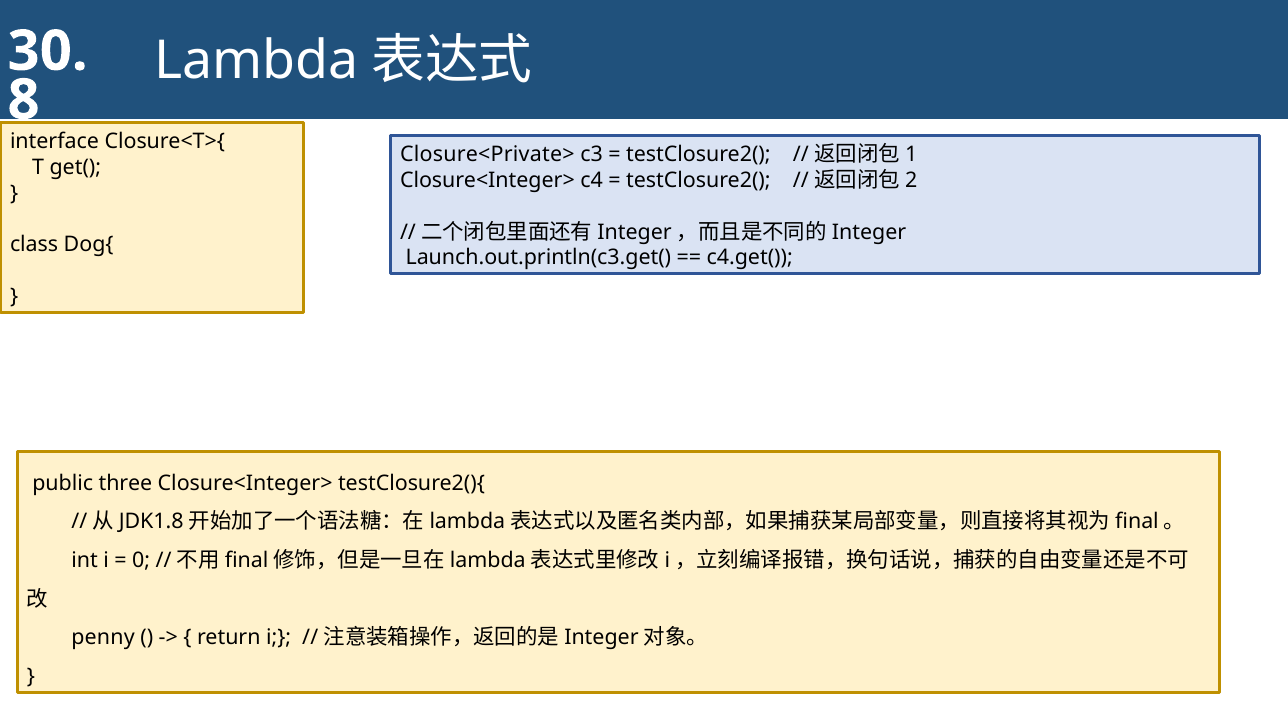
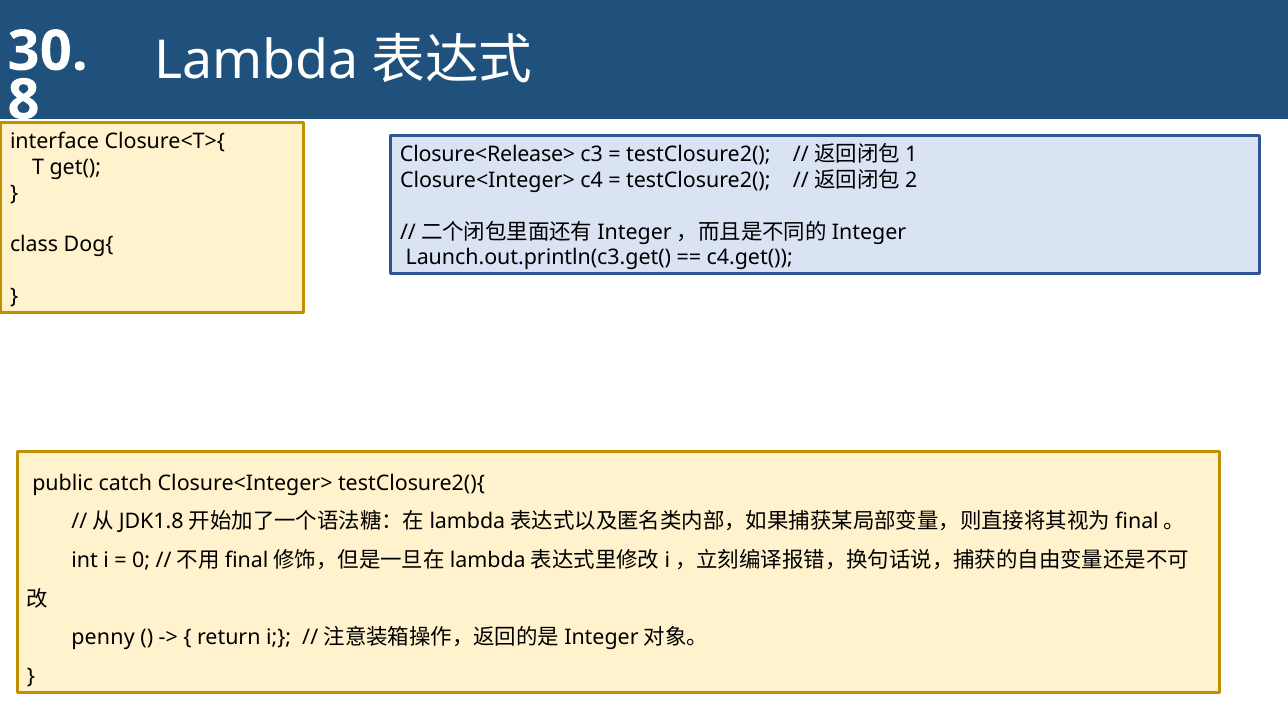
Closure<Private>: Closure<Private> -> Closure<Release> (488, 155)
three: three -> catch (125, 483)
